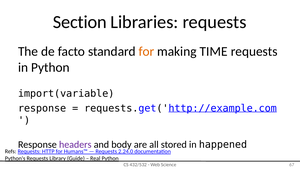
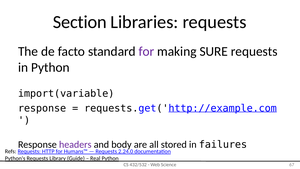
for colour: orange -> purple (146, 51)
TIME: TIME -> SURE (214, 51)
happened: happened -> failures (223, 144)
